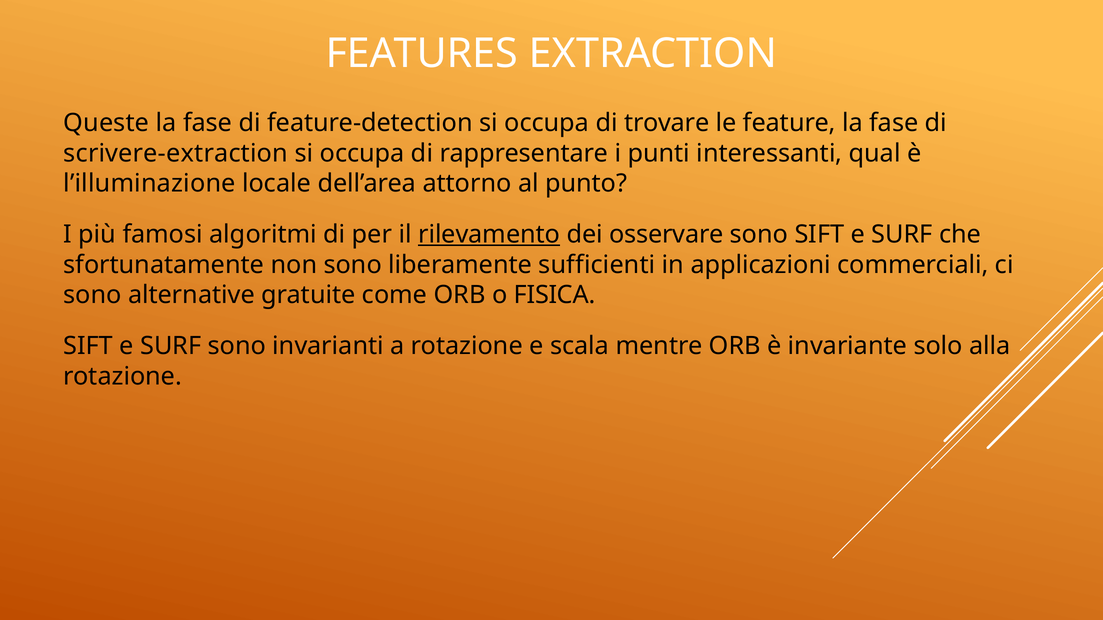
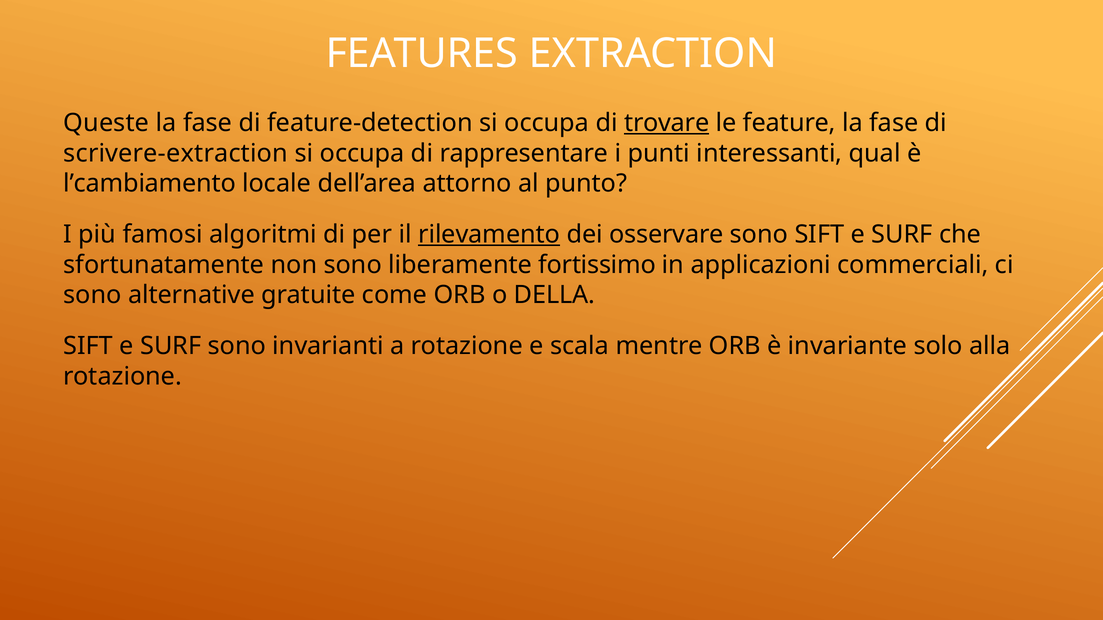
trovare underline: none -> present (667, 123)
l’illuminazione: l’illuminazione -> l’cambiamento (150, 184)
sufficienti: sufficienti -> fortissimo (597, 265)
FISICA: FISICA -> DELLA (555, 295)
